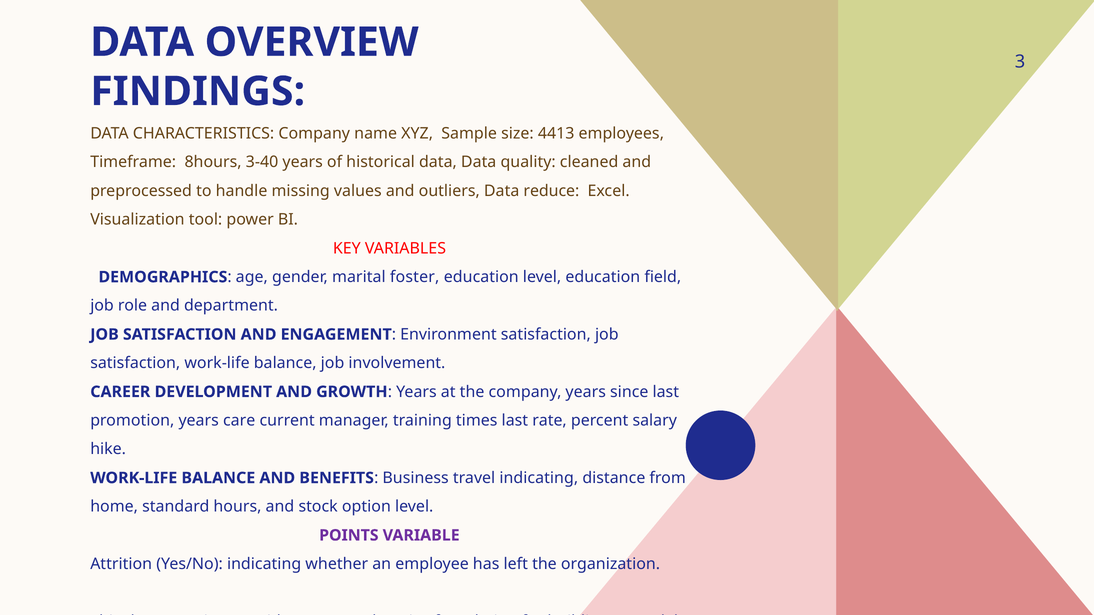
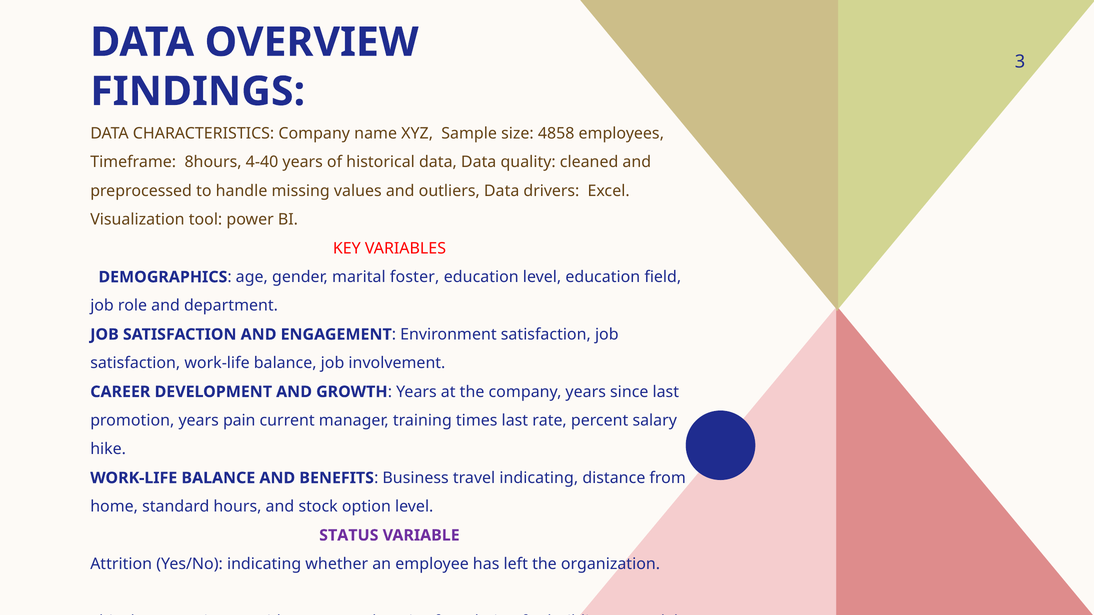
4413: 4413 -> 4858 (556, 134)
3-40: 3-40 -> 4-40 (262, 162)
Data reduce: reduce -> drivers (551, 191)
care: care -> pain (239, 421)
POINTS: POINTS -> STATUS (349, 536)
